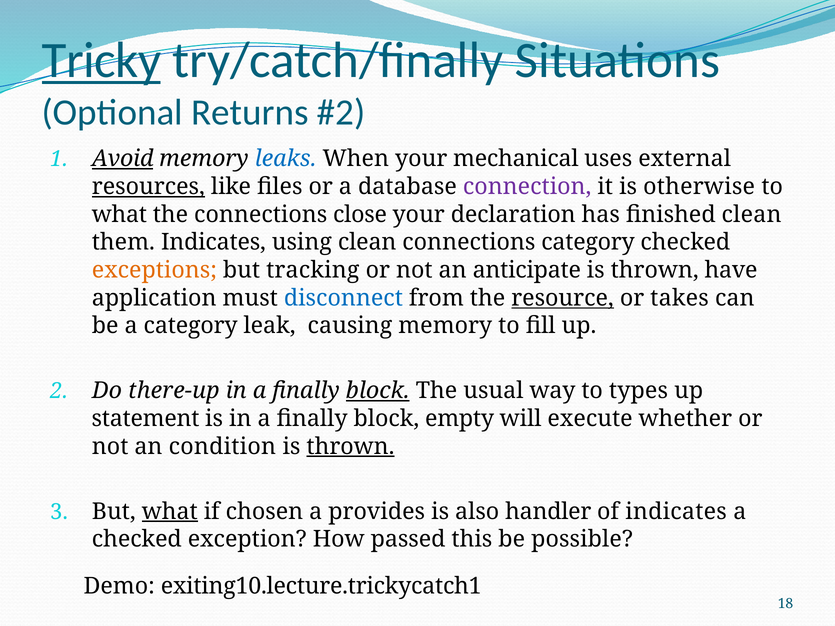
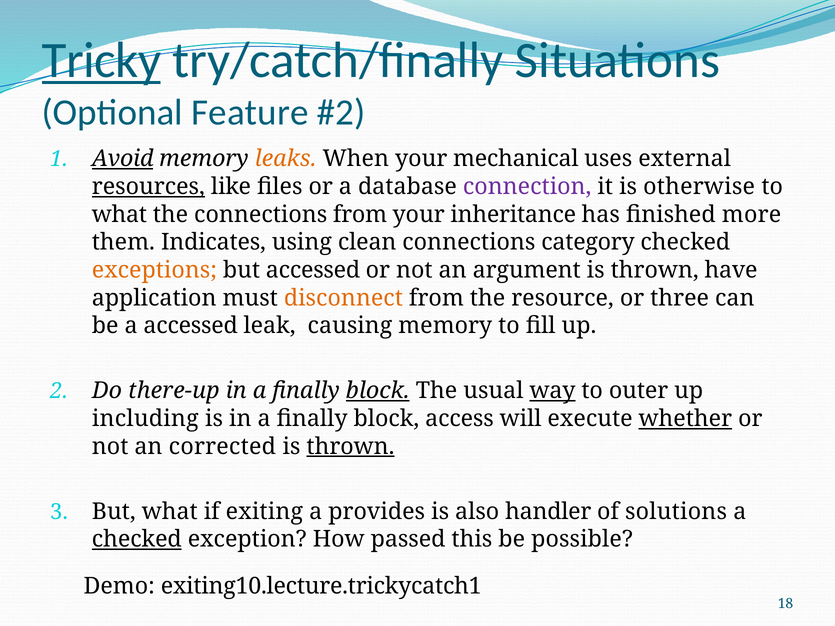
Returns: Returns -> Feature (250, 113)
leaks colour: blue -> orange (286, 159)
connections close: close -> from (360, 215)
declaration: declaration -> inheritance (513, 215)
finished clean: clean -> more (752, 215)
but tracking: tracking -> accessed (313, 270)
anticipate: anticipate -> argument (527, 270)
disconnect colour: blue -> orange (343, 298)
resource underline: present -> none (563, 298)
takes: takes -> three (680, 298)
a category: category -> accessed (191, 326)
way underline: none -> present (552, 391)
types: types -> outer (639, 391)
statement: statement -> including (145, 419)
empty: empty -> access (460, 419)
whether underline: none -> present (685, 419)
condition: condition -> corrected (222, 447)
what underline: present -> none (170, 512)
chosen: chosen -> exiting (264, 512)
of indicates: indicates -> solutions (676, 512)
checked underline: none -> present (137, 539)
